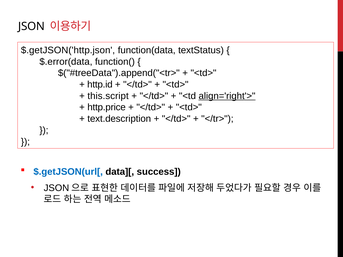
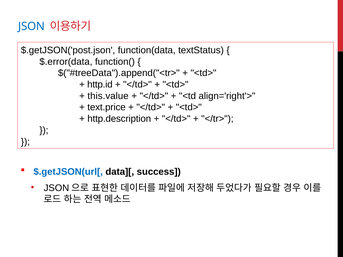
JSON colour: black -> blue (31, 26)
$.getJSON('http.json: $.getJSON('http.json -> $.getJSON('post.json (68, 50)
this.script: this.script -> this.value (108, 96)
align='right'> underline: present -> none (227, 96)
http.price: http.price -> text.price (107, 107)
text.description: text.description -> http.description (119, 119)
